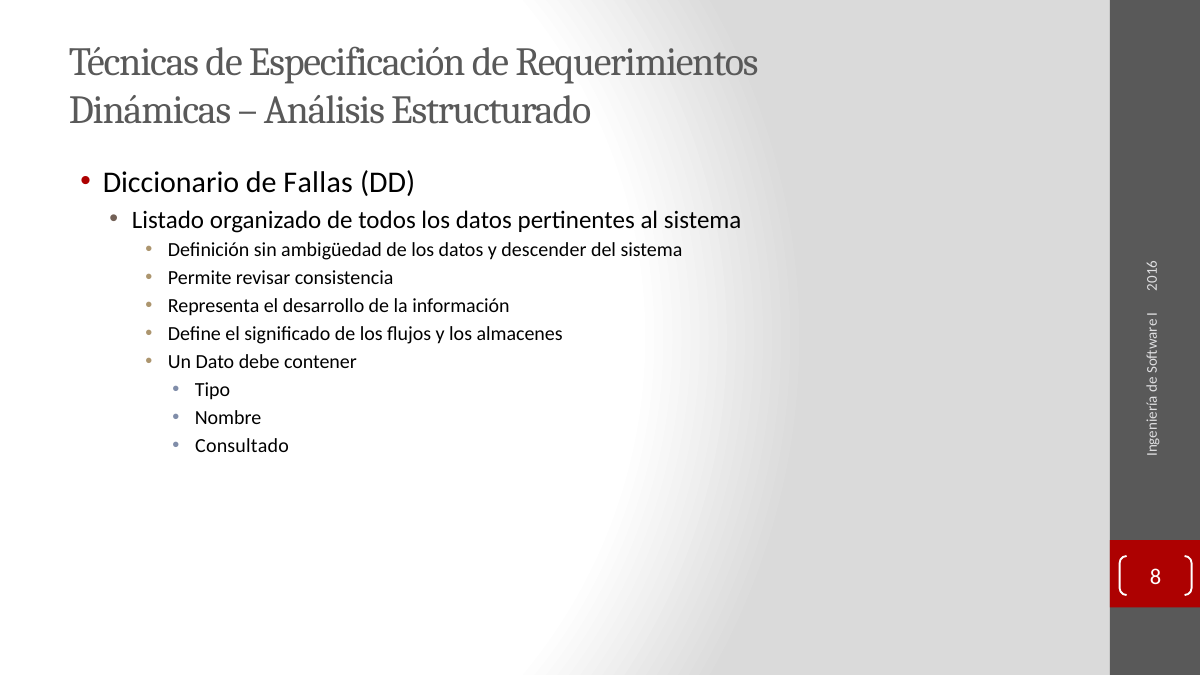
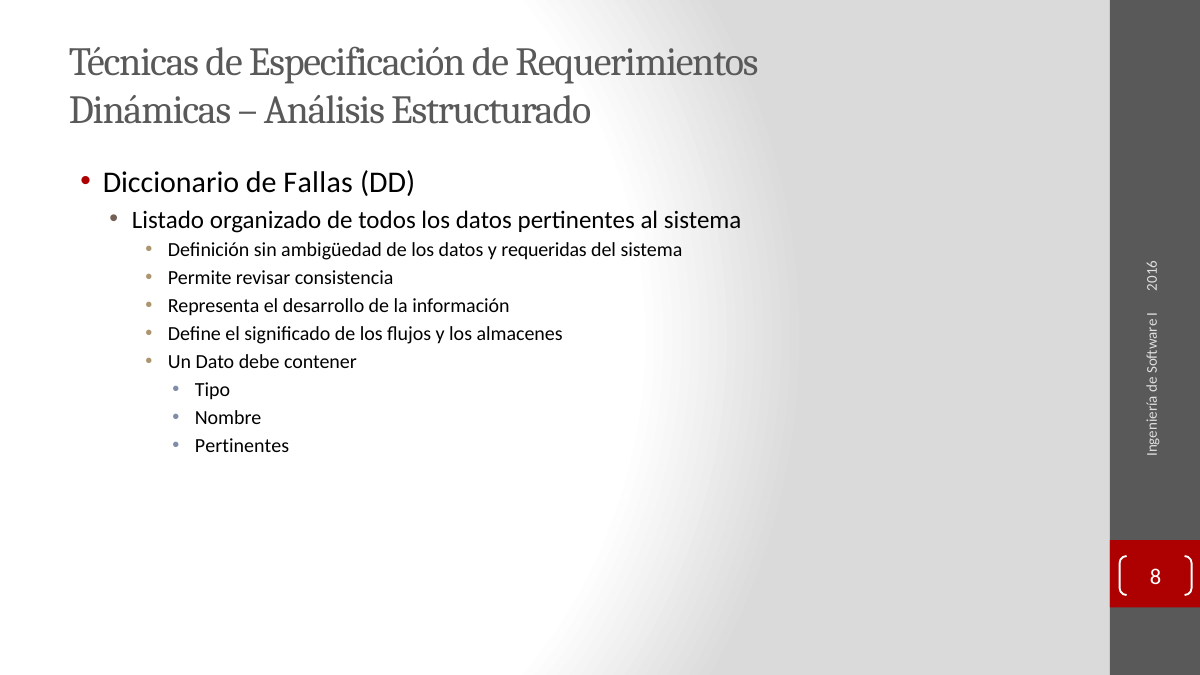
descender: descender -> requeridas (544, 250)
Consultado: Consultado -> Pertinentes (242, 446)
